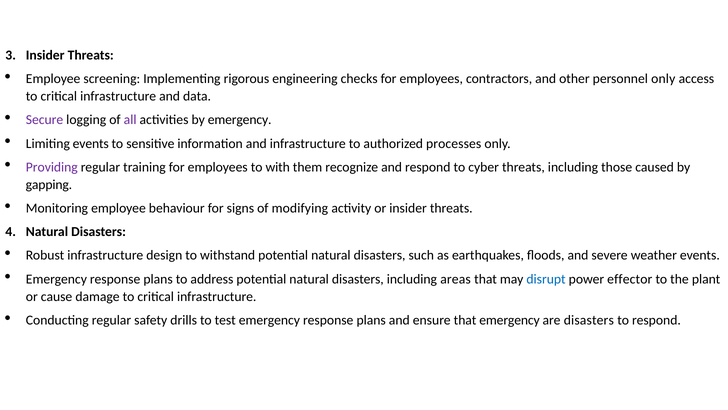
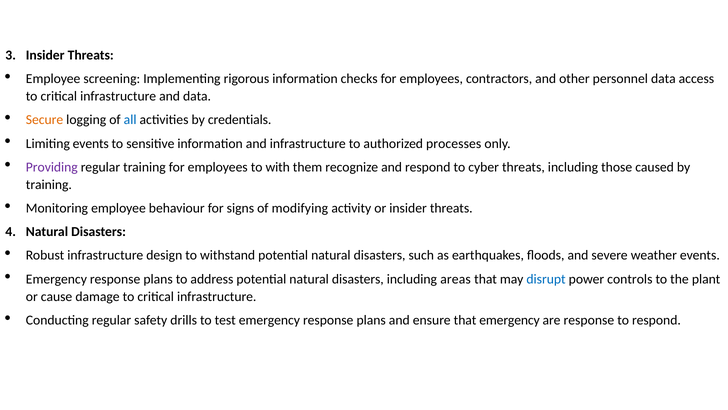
rigorous engineering: engineering -> information (305, 79)
personnel only: only -> data (663, 79)
Secure colour: purple -> orange (45, 120)
all colour: purple -> blue (130, 120)
by emergency: emergency -> credentials (240, 120)
gapping: gapping -> training (49, 184)
effector: effector -> controls (630, 279)
are disasters: disasters -> response (589, 320)
